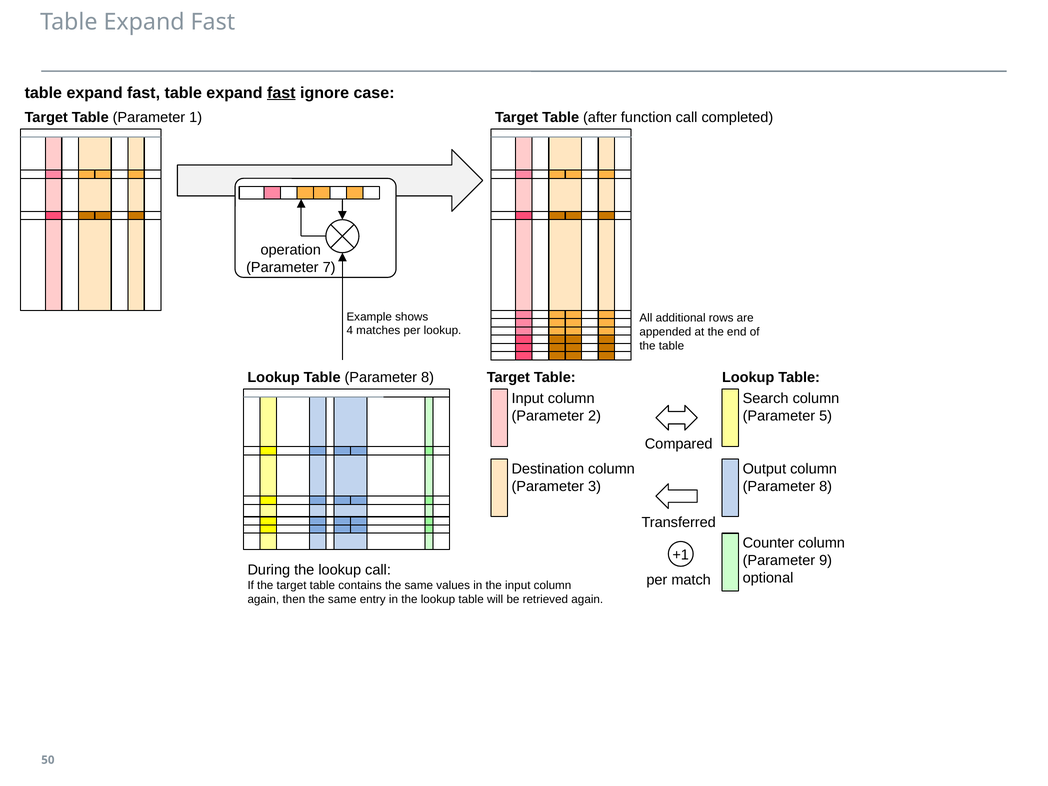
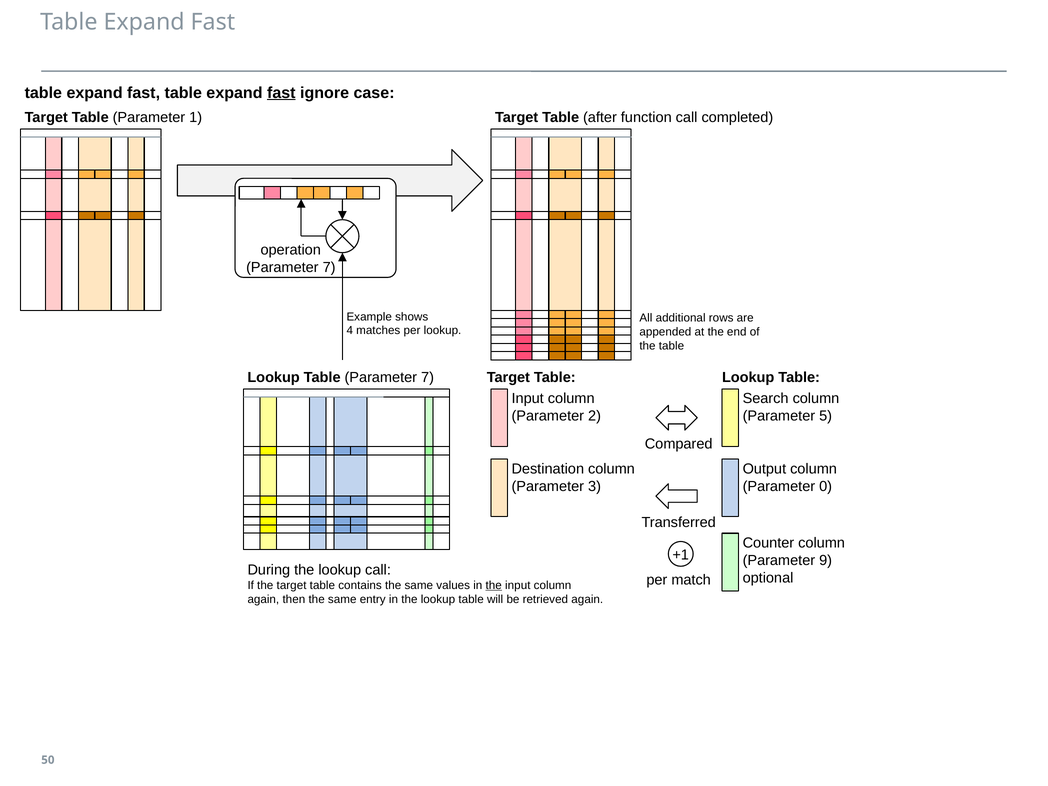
Table Parameter 8: 8 -> 7 (428, 377)
8: 8 -> 0 (826, 486)
the underline: none -> present (494, 585)
